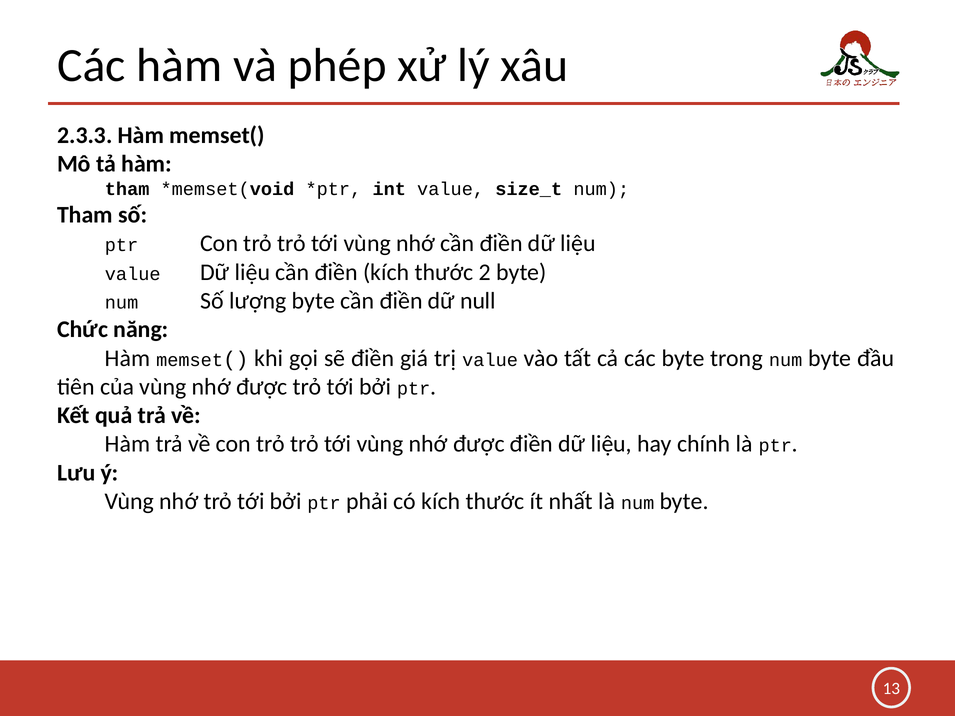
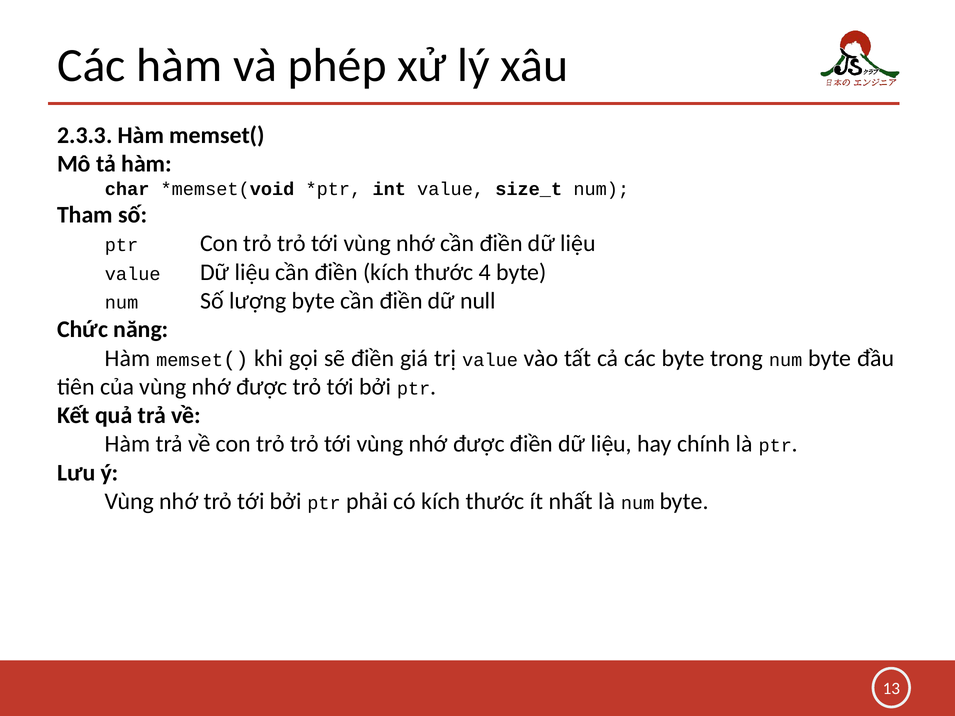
tham: tham -> char (127, 189)
2: 2 -> 4 (485, 272)
